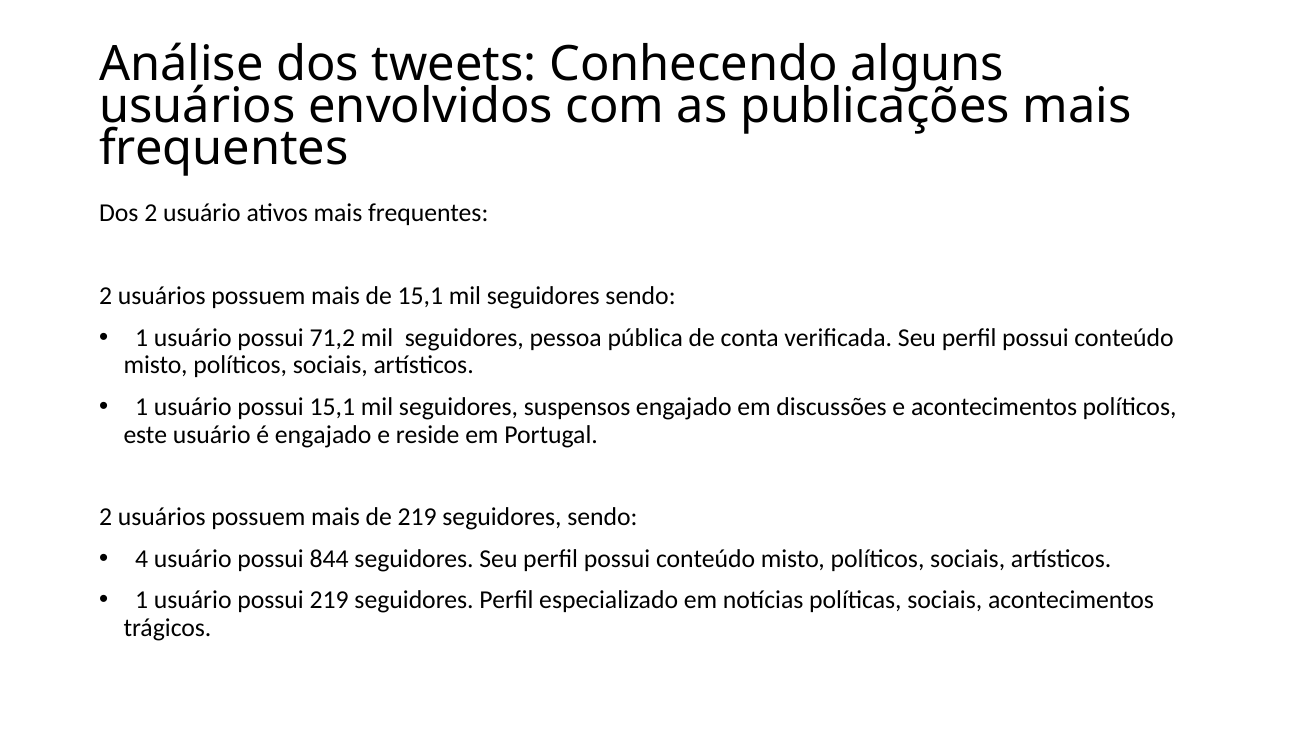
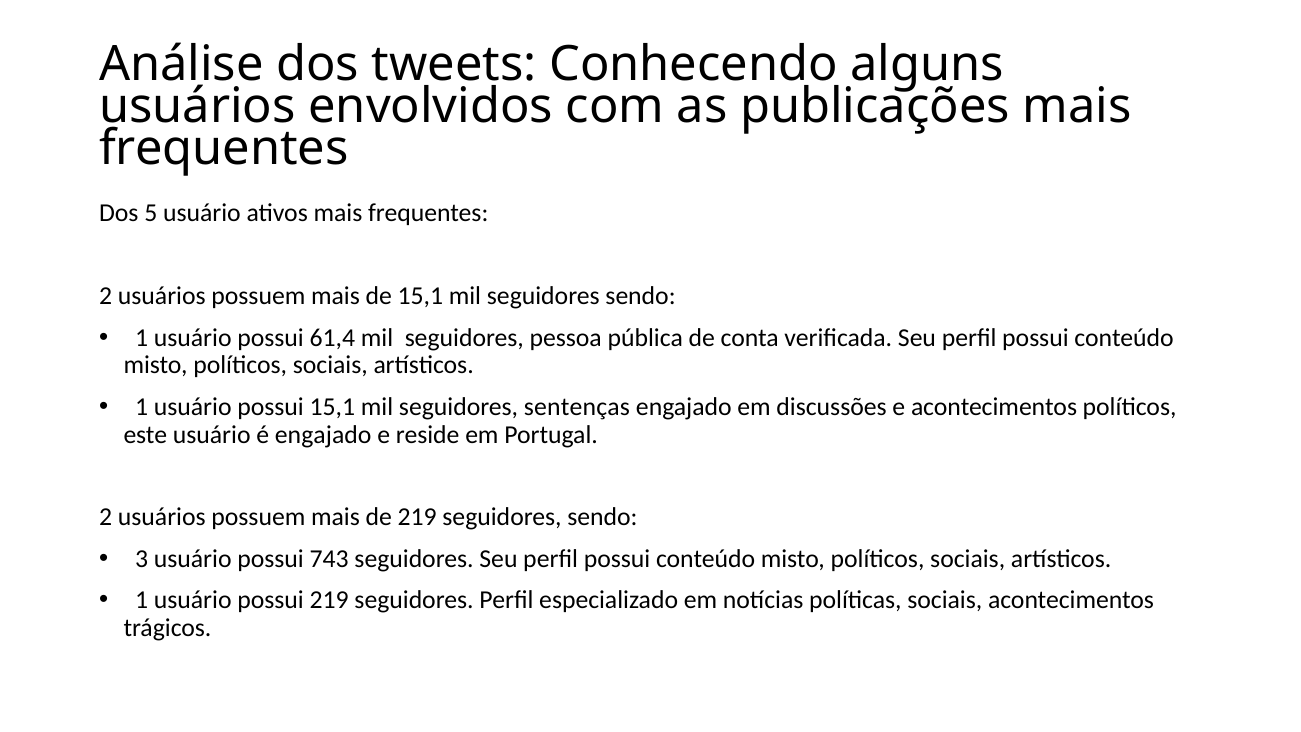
Dos 2: 2 -> 5 (151, 213)
71,2: 71,2 -> 61,4 (332, 338)
suspensos: suspensos -> sentenças (577, 407)
4: 4 -> 3 (142, 559)
844: 844 -> 743 (329, 559)
